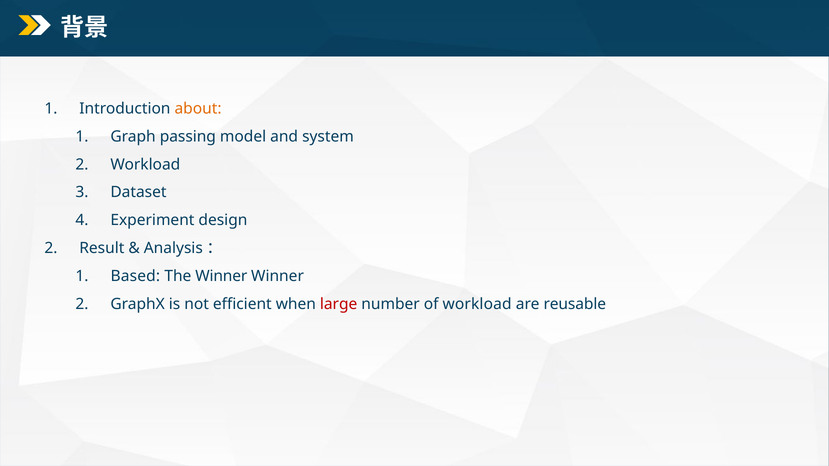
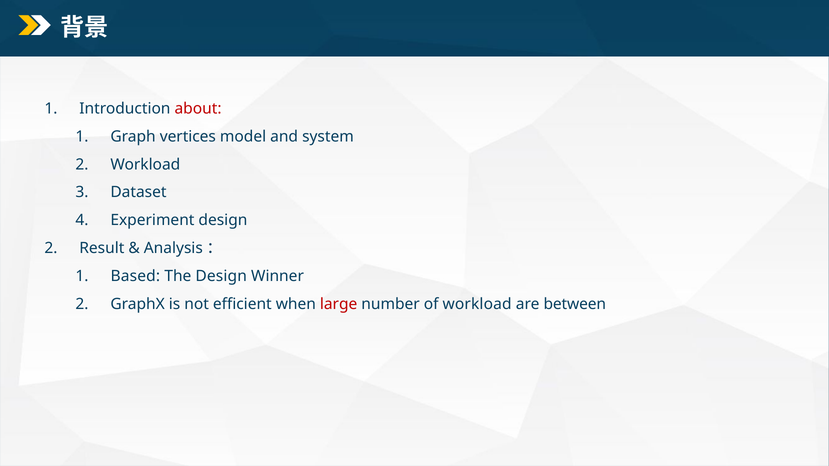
about colour: orange -> red (198, 109)
passing: passing -> vertices (188, 137)
The Winner: Winner -> Design (221, 276)
reusable: reusable -> between (575, 304)
